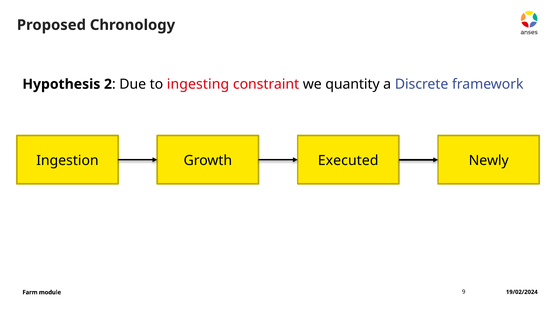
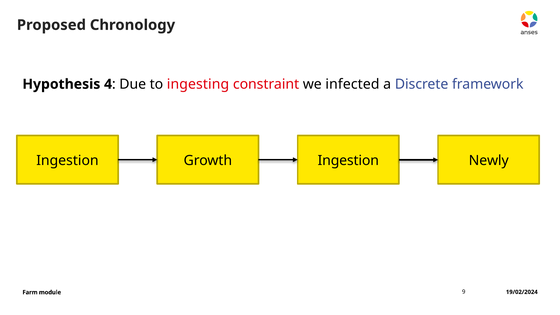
2: 2 -> 4 (108, 84)
quantity: quantity -> infected (352, 84)
Growth Executed: Executed -> Ingestion (348, 161)
